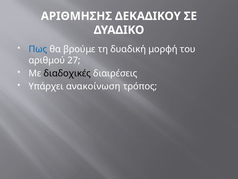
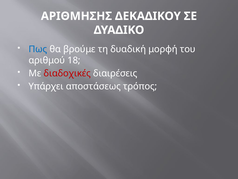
27: 27 -> 18 (74, 60)
διαδοχικές colour: black -> red (67, 73)
ανακοίνωση: ανακοίνωση -> αποστάσεως (93, 86)
